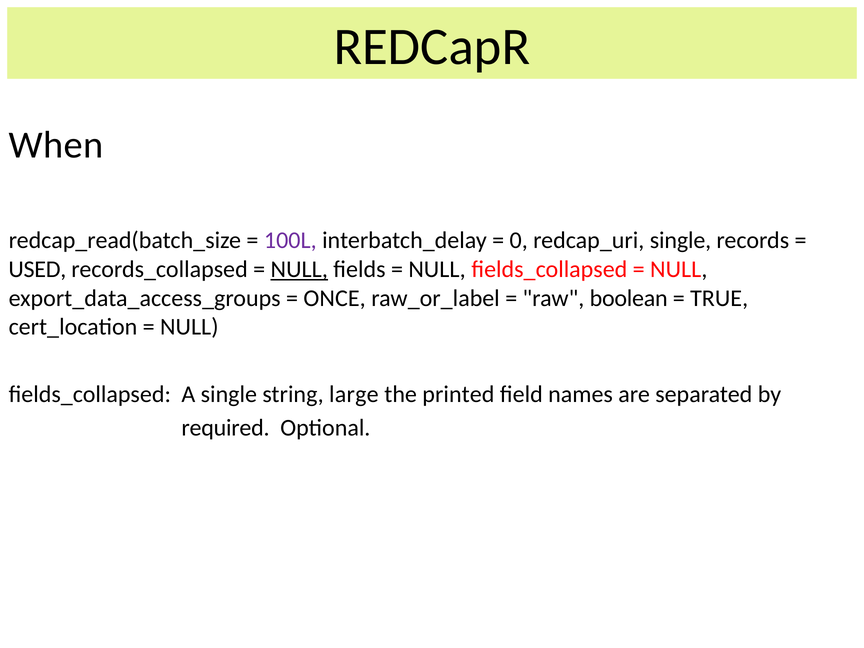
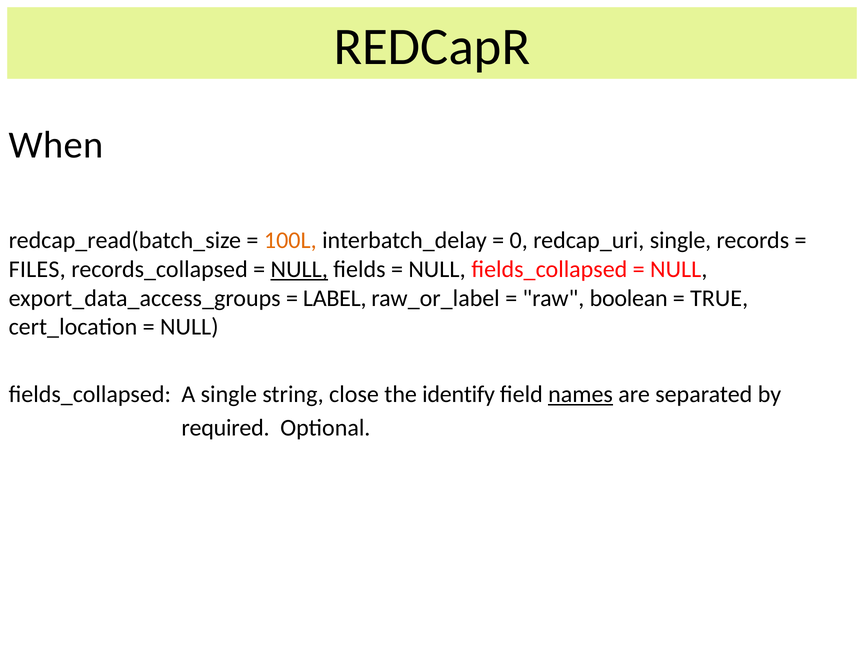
100L colour: purple -> orange (290, 240)
USED: USED -> FILES (37, 269)
ONCE: ONCE -> LABEL (335, 298)
large: large -> close (354, 394)
printed: printed -> identify (459, 394)
names underline: none -> present (581, 394)
